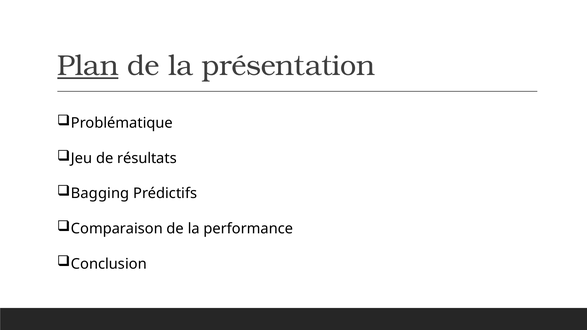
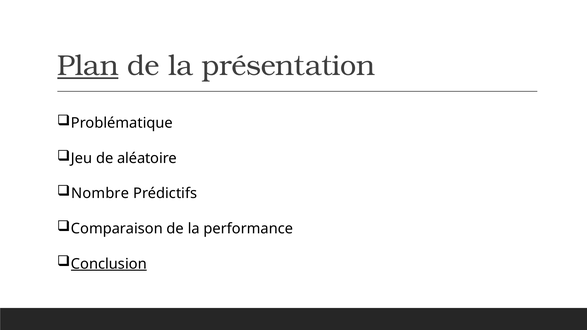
résultats: résultats -> aléatoire (147, 158)
Bagging: Bagging -> Nombre (100, 194)
Conclusion underline: none -> present (109, 264)
